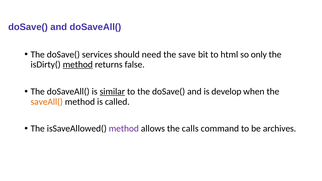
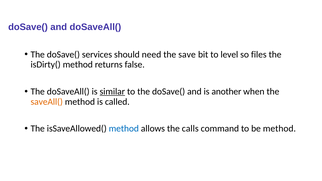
html: html -> level (229, 54)
only: only -> files (259, 54)
method underline: present -> none (78, 65)
develop: develop -> another (226, 92)
method colour: purple -> blue (124, 129)
be archives: archives -> method (279, 129)
